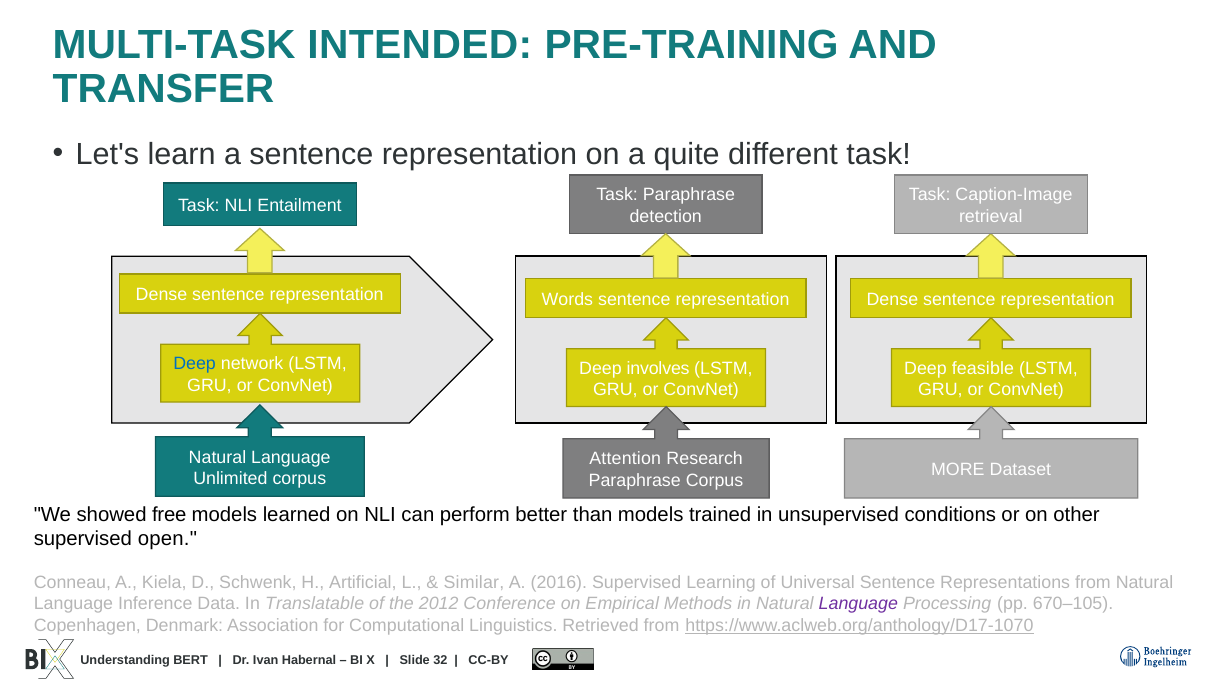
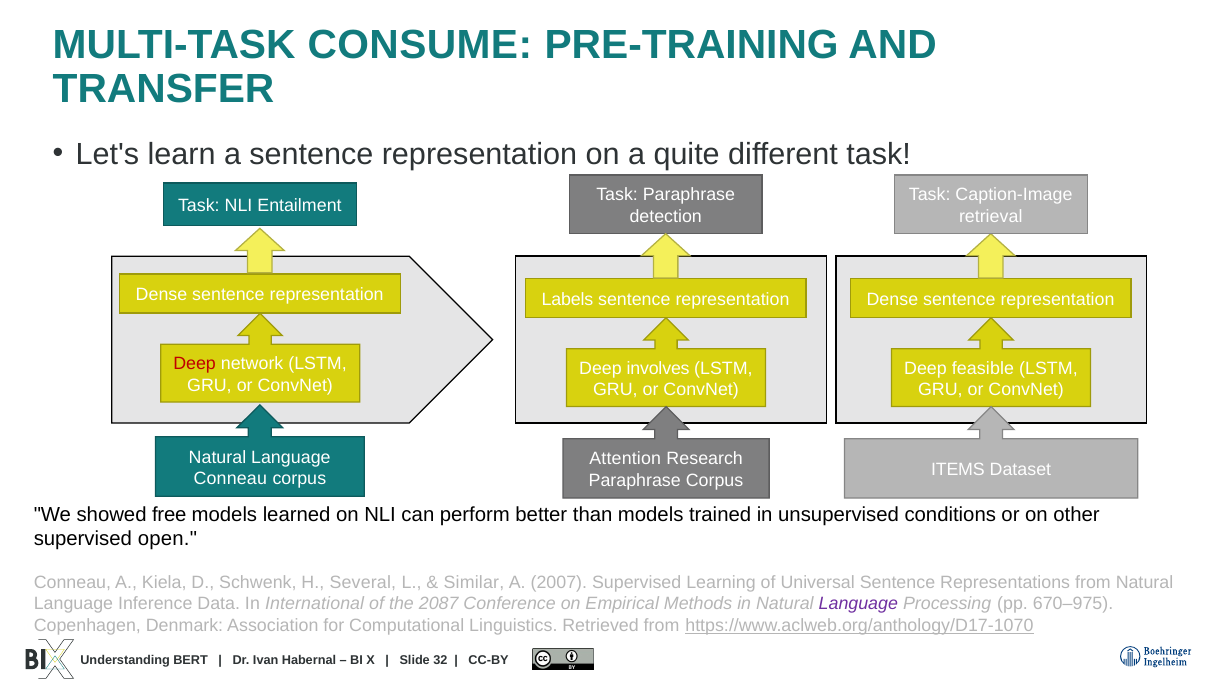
INTENDED: INTENDED -> CONSUME (420, 45)
Words: Words -> Labels (567, 299)
Deep colour: blue -> red (195, 364)
MORE: MORE -> ITEMS (958, 470)
Unlimited: Unlimited -> Conneau (230, 479)
Artificial: Artificial -> Several (363, 583)
2016: 2016 -> 2007 (559, 583)
Translatable: Translatable -> International (315, 604)
2012: 2012 -> 2087 (439, 604)
670–105: 670–105 -> 670–975 (1073, 604)
